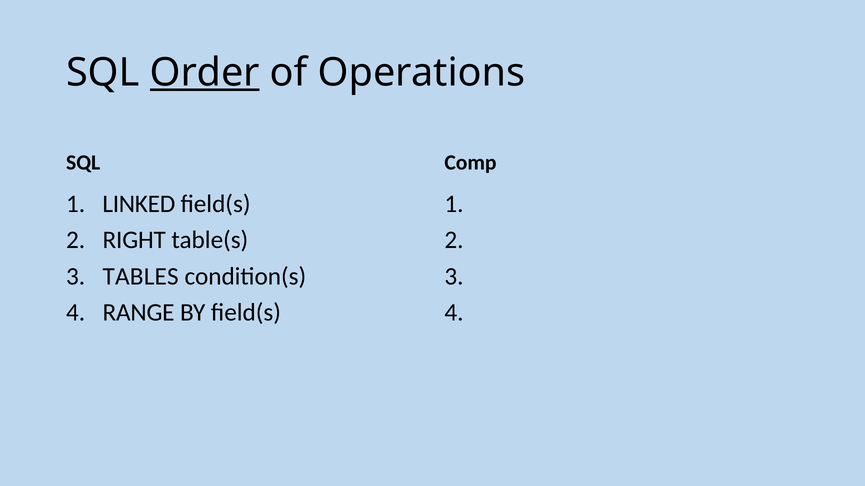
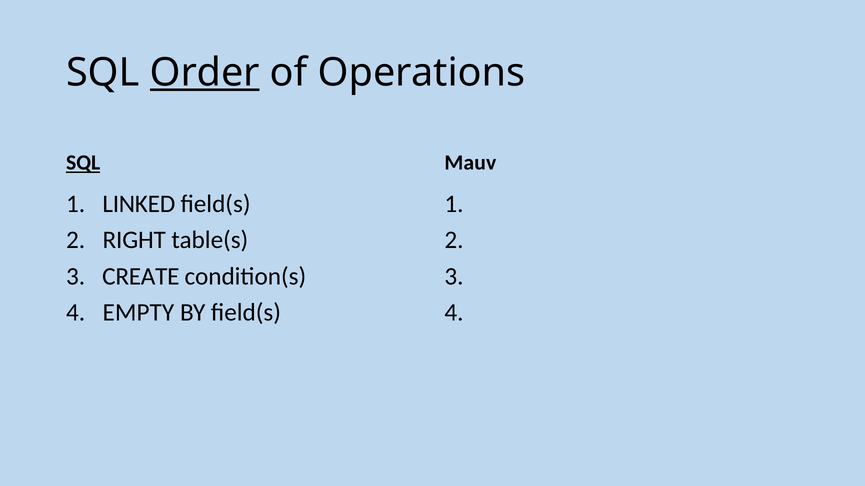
SQL underline: none -> present (83, 163)
Comp: Comp -> Mauv (470, 163)
TABLES: TABLES -> CREATE (141, 277)
RANGE: RANGE -> EMPTY (138, 313)
